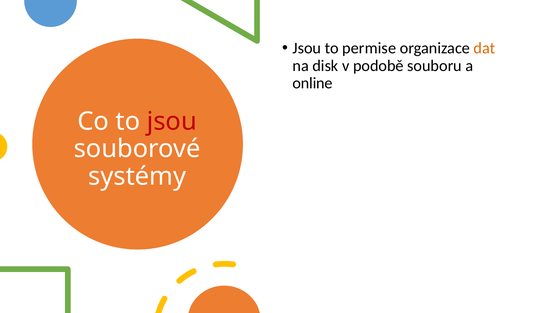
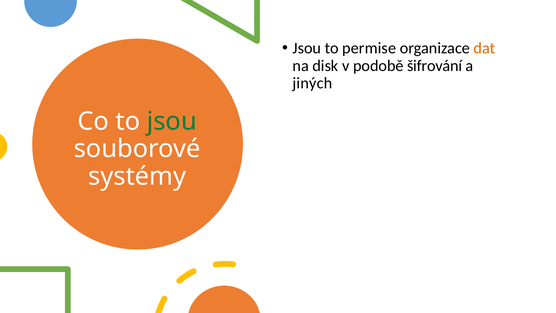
souboru: souboru -> šifrování (435, 66)
online: online -> jiných (312, 83)
jsou colour: red -> green (172, 121)
